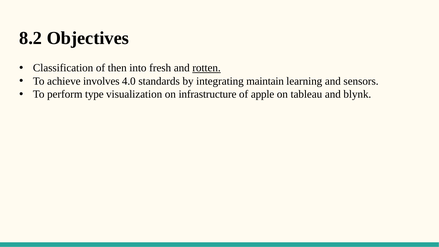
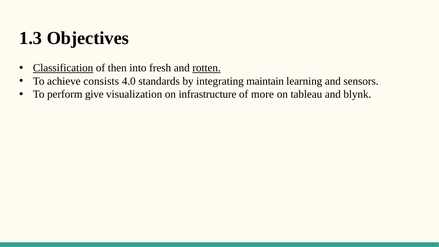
8.2: 8.2 -> 1.3 (31, 38)
Classification underline: none -> present (63, 68)
involves: involves -> consists (101, 81)
type: type -> give (94, 94)
apple: apple -> more (262, 94)
